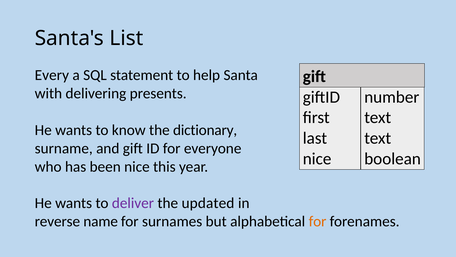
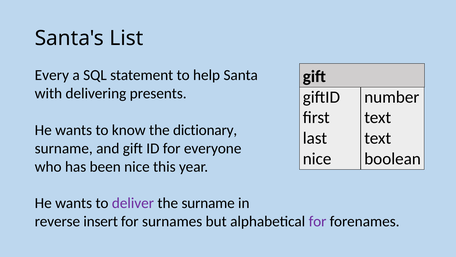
the updated: updated -> surname (208, 203)
name: name -> insert (101, 221)
for colour: orange -> purple (318, 221)
